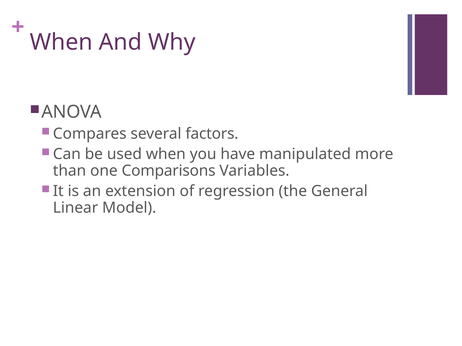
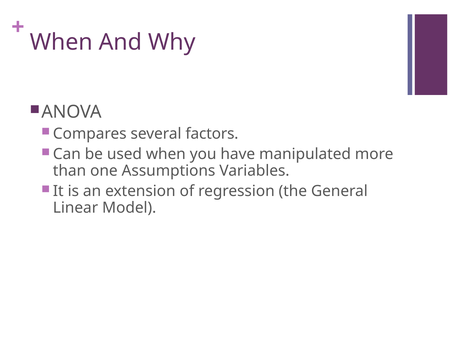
Comparisons: Comparisons -> Assumptions (169, 171)
